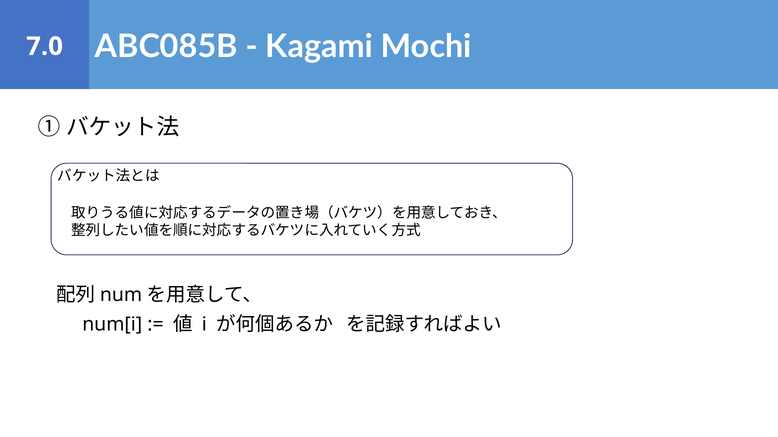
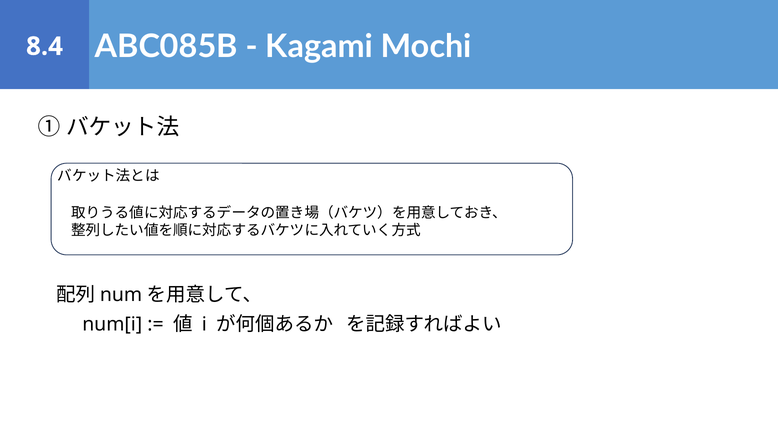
7.0: 7.0 -> 8.4 (45, 46)
